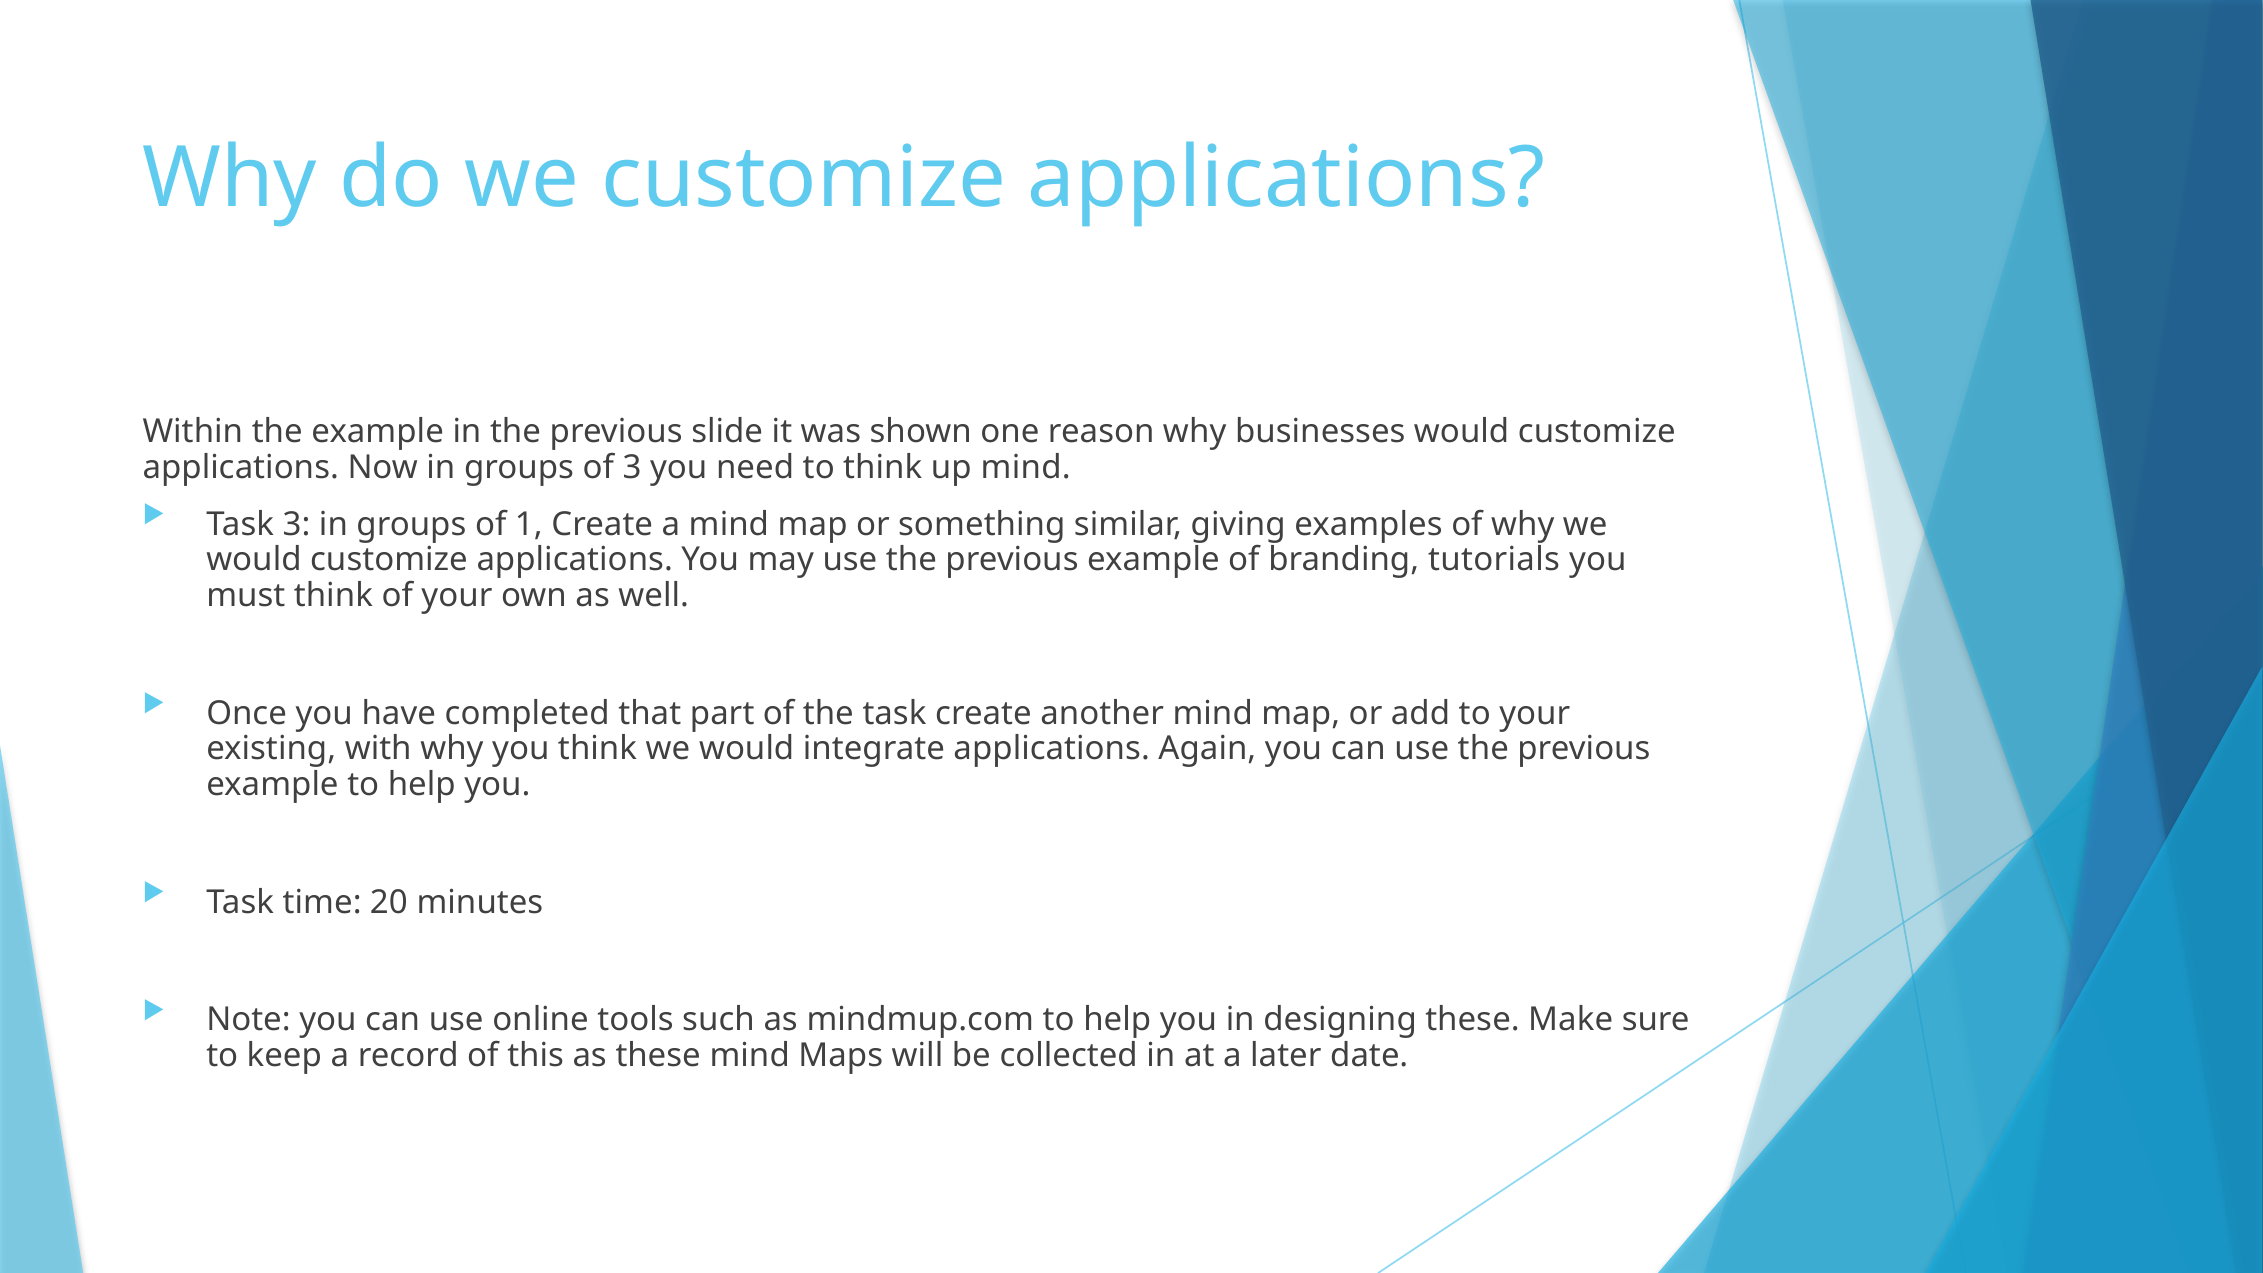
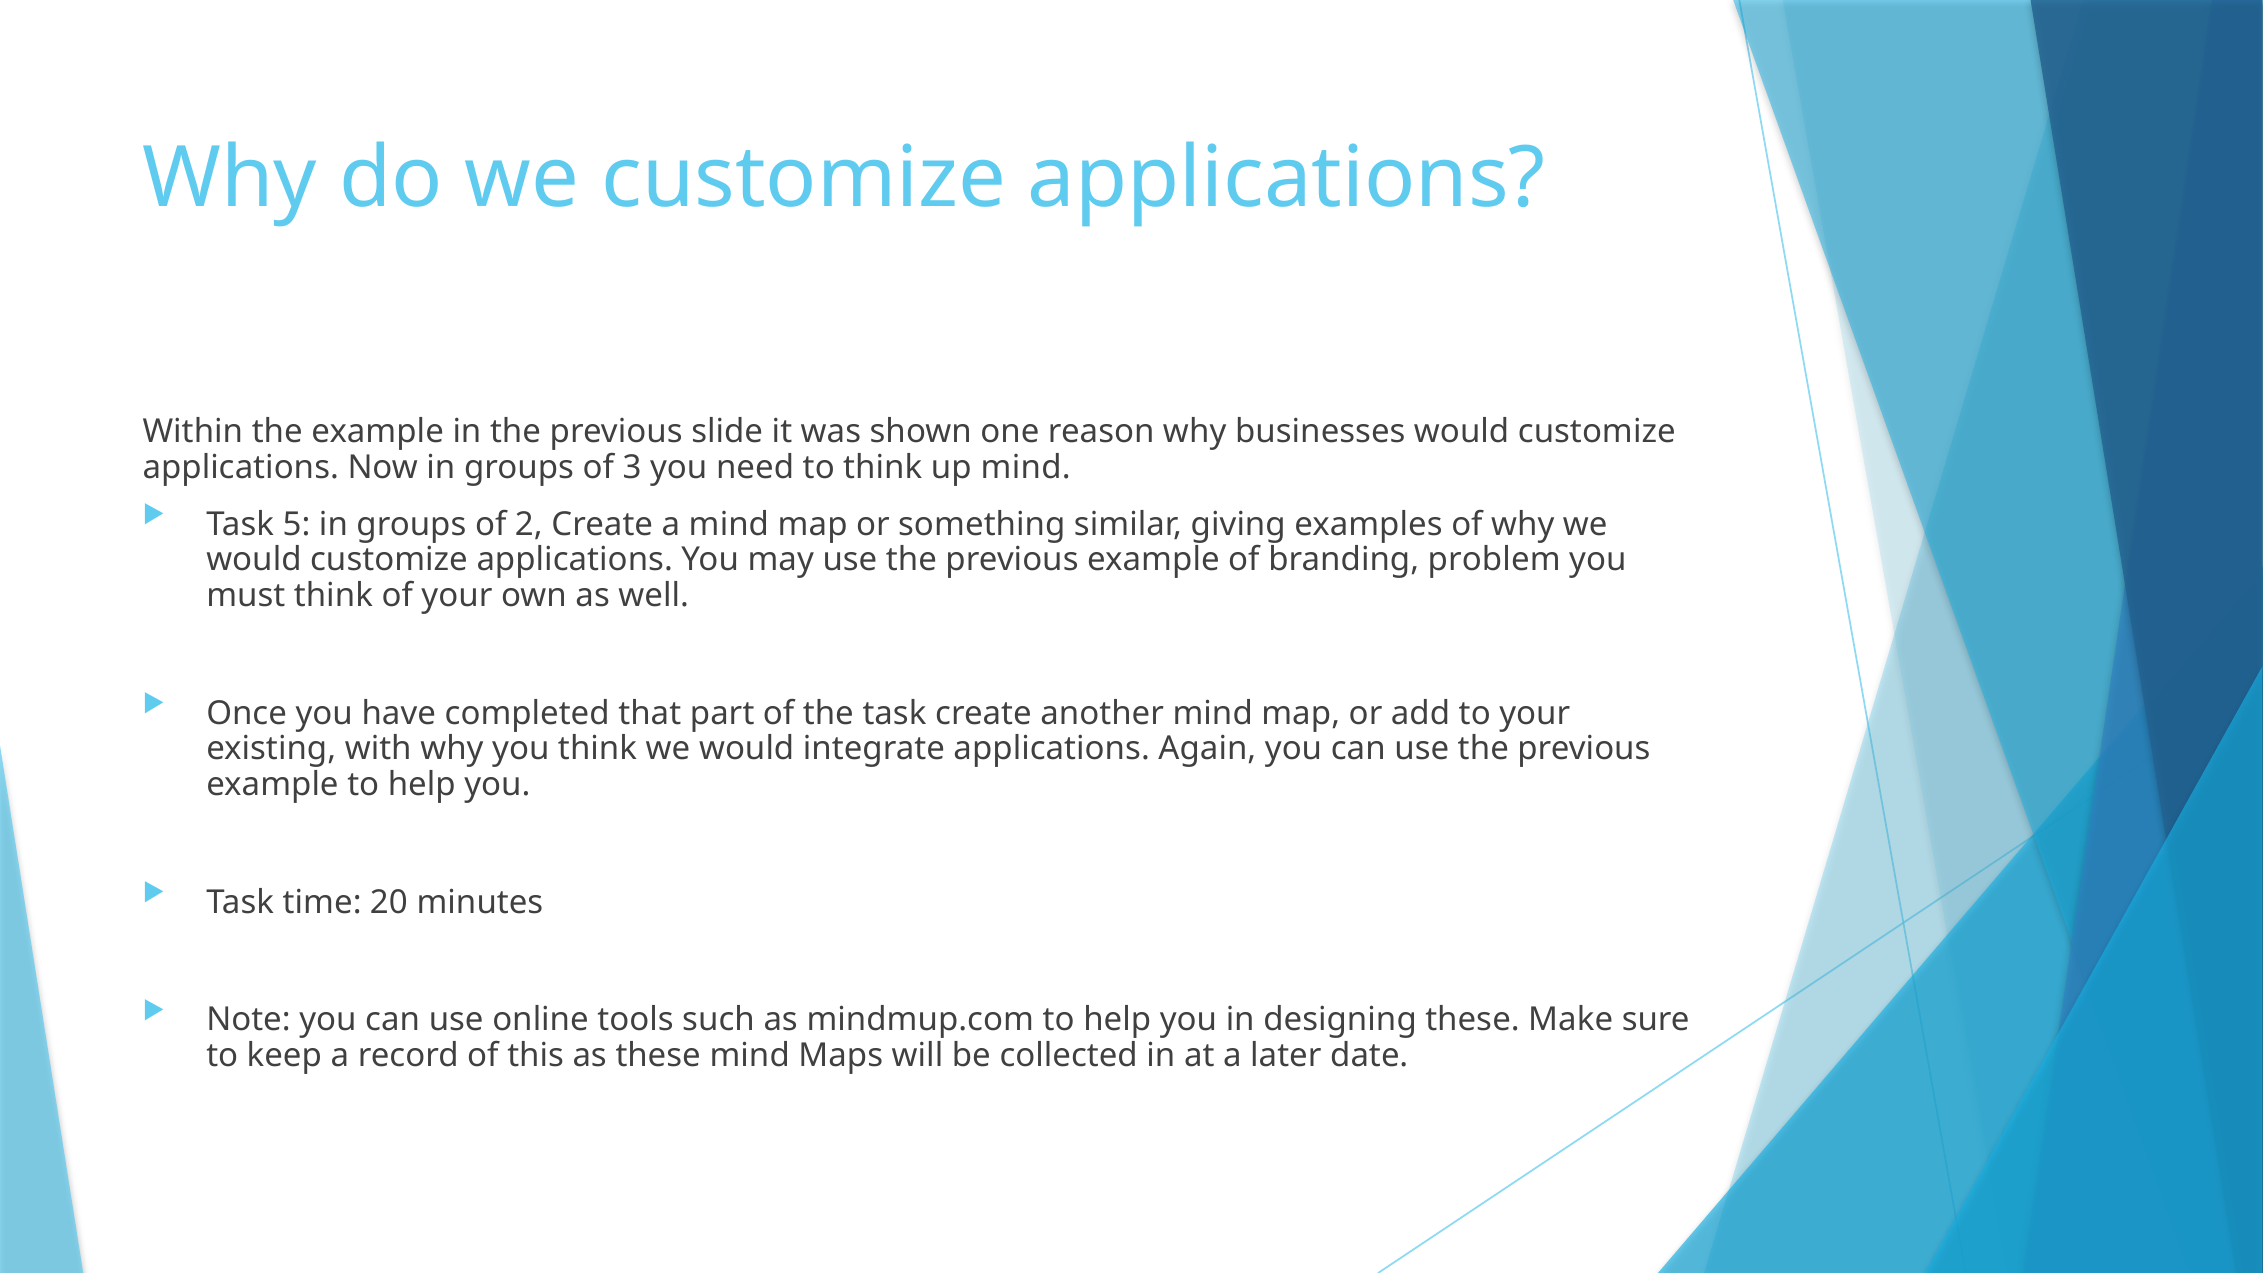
Task 3: 3 -> 5 (297, 524)
1: 1 -> 2 (529, 524)
tutorials: tutorials -> problem (1494, 560)
